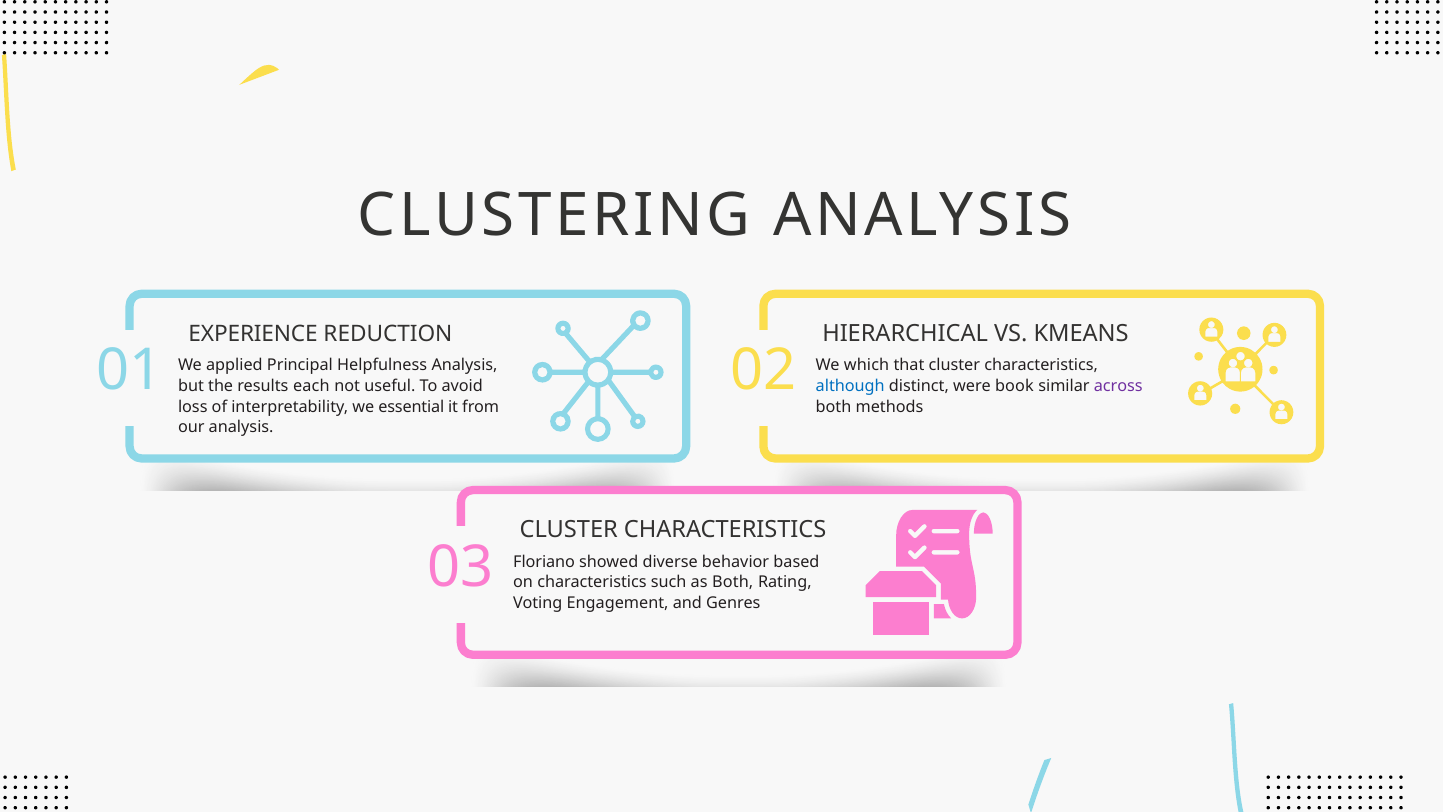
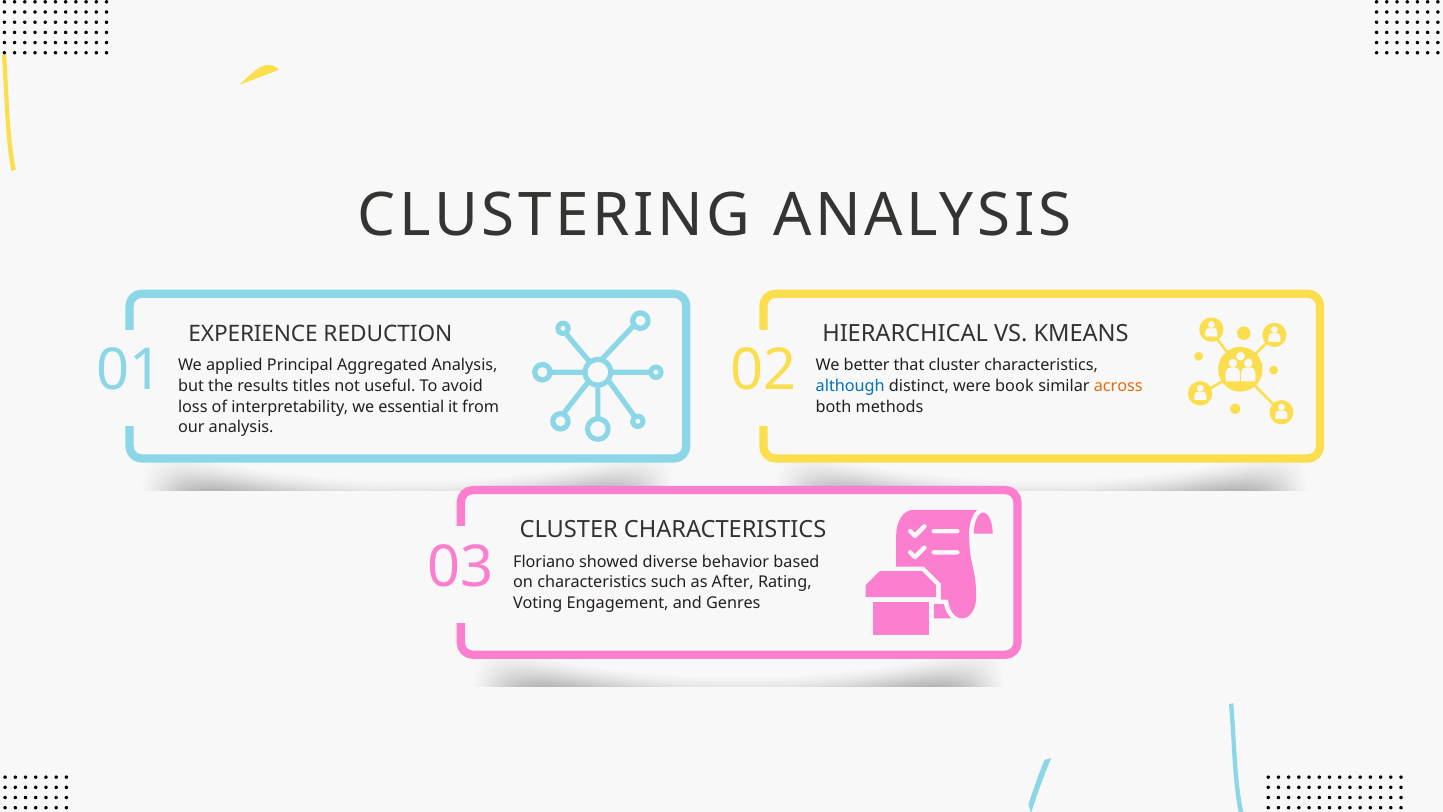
Helpfulness: Helpfulness -> Aggregated (382, 365)
which: which -> better (867, 365)
each: each -> titles (311, 386)
across colour: purple -> orange (1118, 386)
as Both: Both -> After (733, 582)
